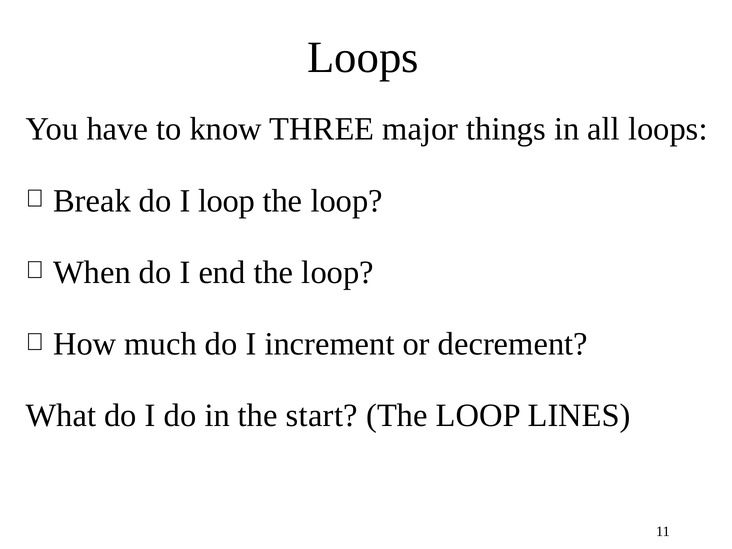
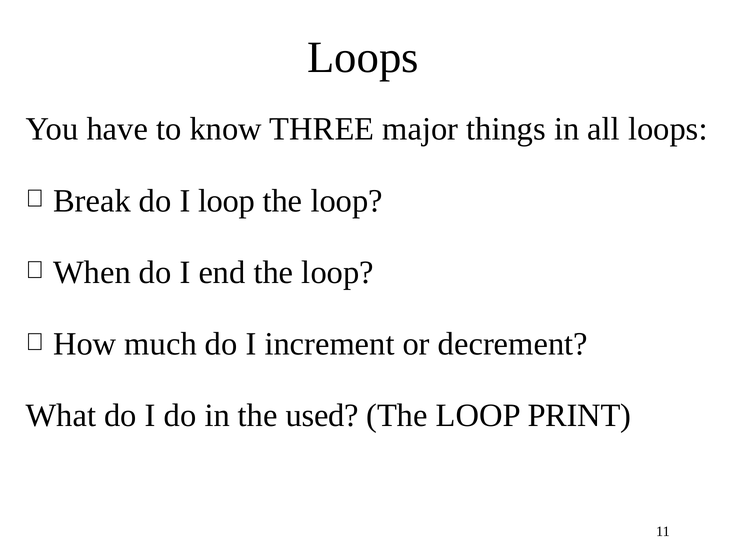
start: start -> used (322, 416)
LINES: LINES -> PRINT (579, 416)
